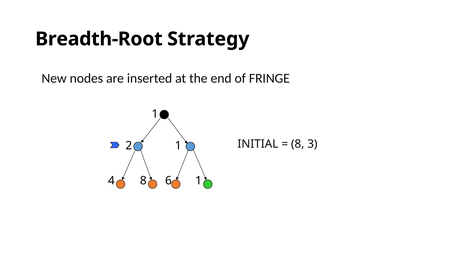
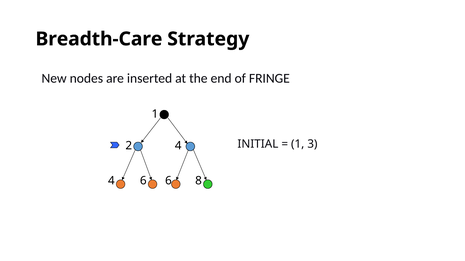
Breadth-Root: Breadth-Root -> Breadth-Care (99, 39)
8: 8 -> 1 (298, 144)
2 1: 1 -> 4 (178, 146)
4 8: 8 -> 6 (143, 181)
6 1: 1 -> 8 (199, 181)
